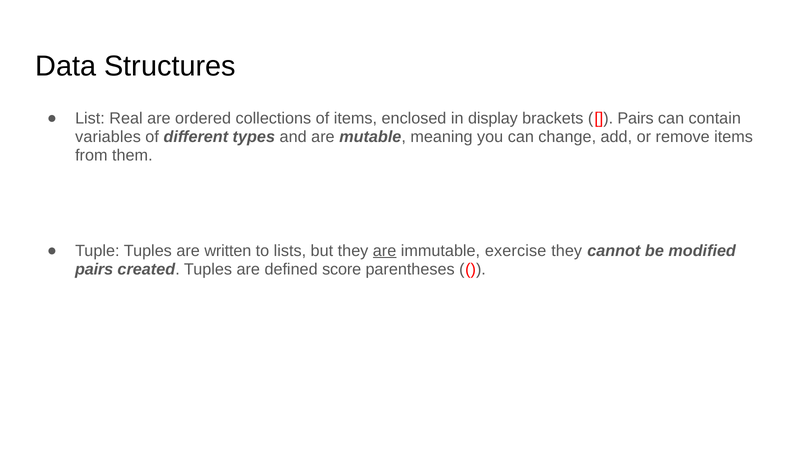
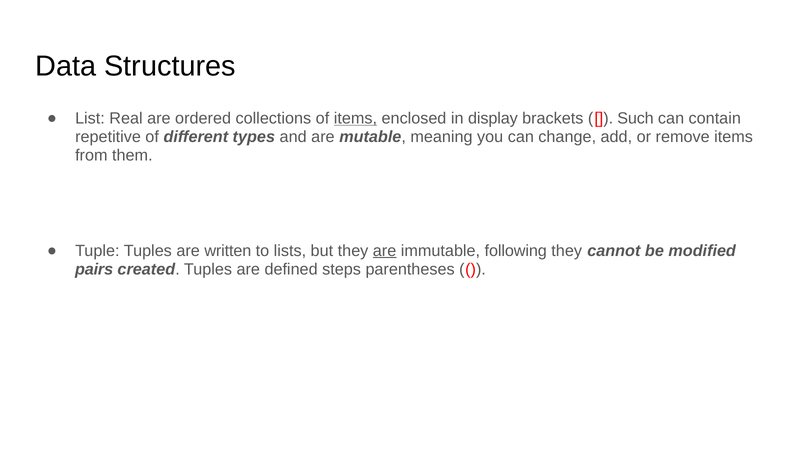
items underline: none -> present (355, 118)
Pairs: Pairs -> Such (636, 118)
variables: variables -> repetitive (108, 137)
exercise: exercise -> following (516, 250)
score: score -> steps (342, 269)
